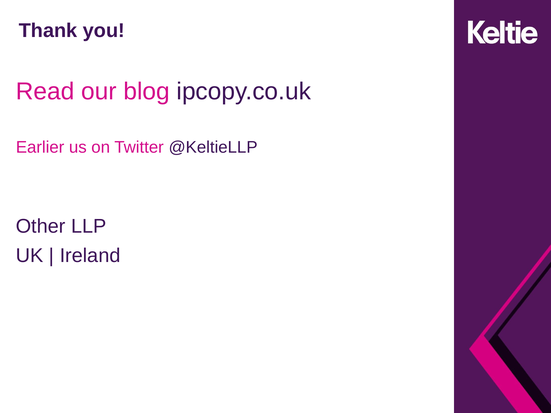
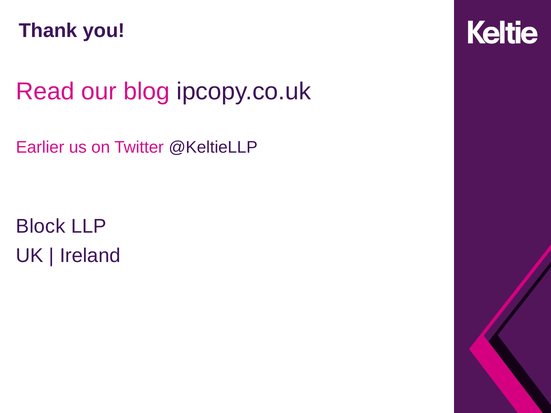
Other: Other -> Block (41, 227)
